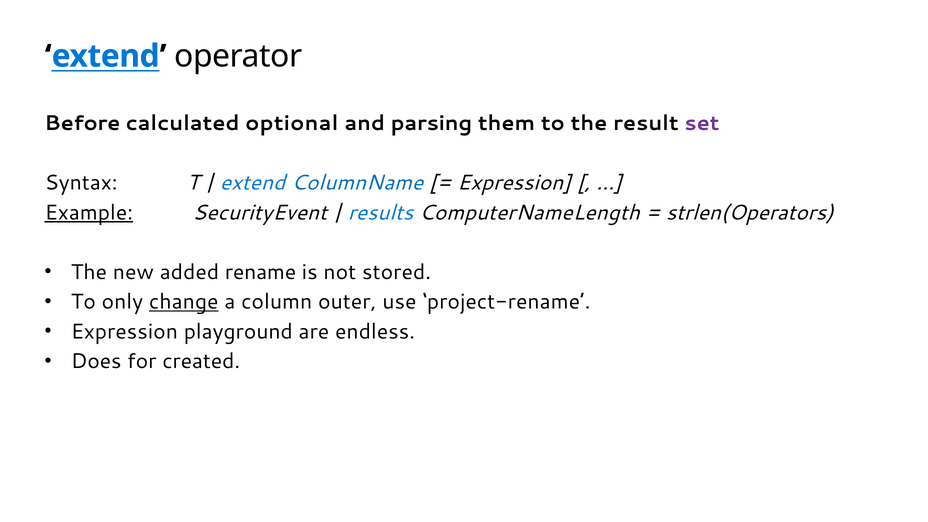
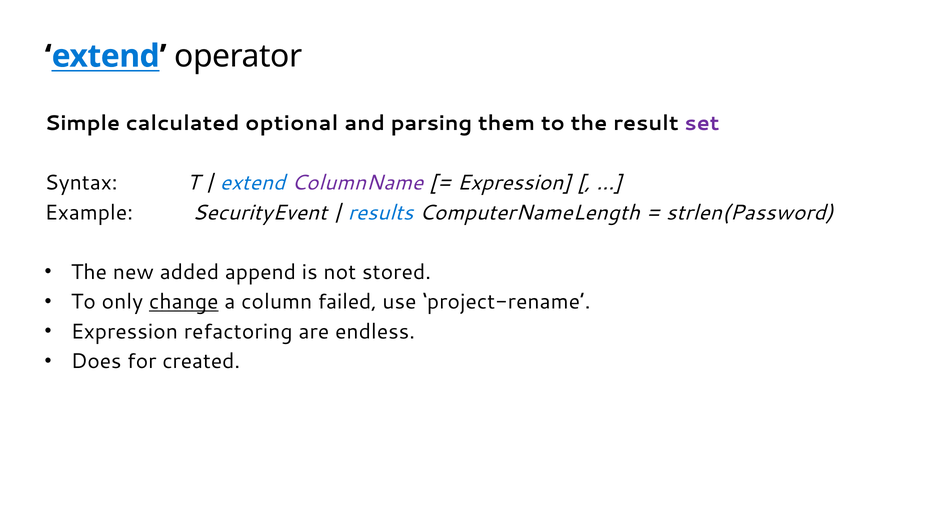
Before: Before -> Simple (82, 123)
ColumnName colour: blue -> purple (357, 183)
Example underline: present -> none (89, 213)
strlen(Operators: strlen(Operators -> strlen(Password (750, 213)
rename: rename -> append (260, 272)
outer: outer -> failed (347, 302)
playground: playground -> refactoring (238, 332)
